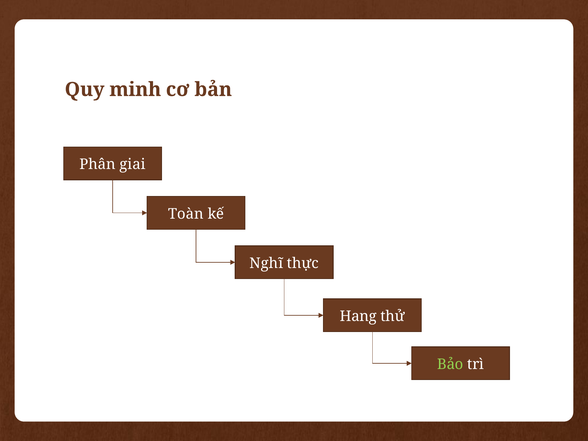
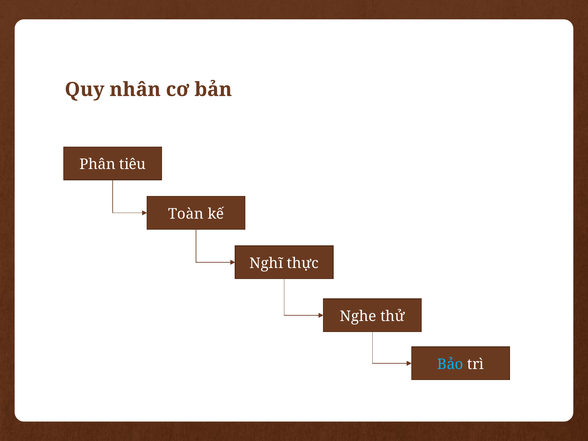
minh: minh -> nhân (135, 90)
giai: giai -> tiêu (133, 164)
Hang: Hang -> Nghe (358, 316)
Bảo colour: light green -> light blue (450, 364)
